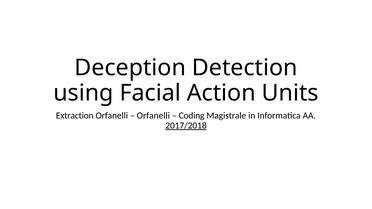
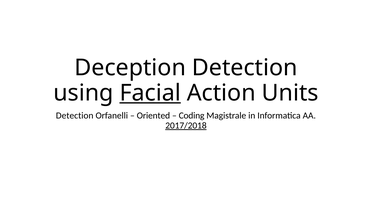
Facial underline: none -> present (150, 93)
Extraction: Extraction -> Detection (75, 116)
Orfanelli: Orfanelli -> Oriented (153, 116)
